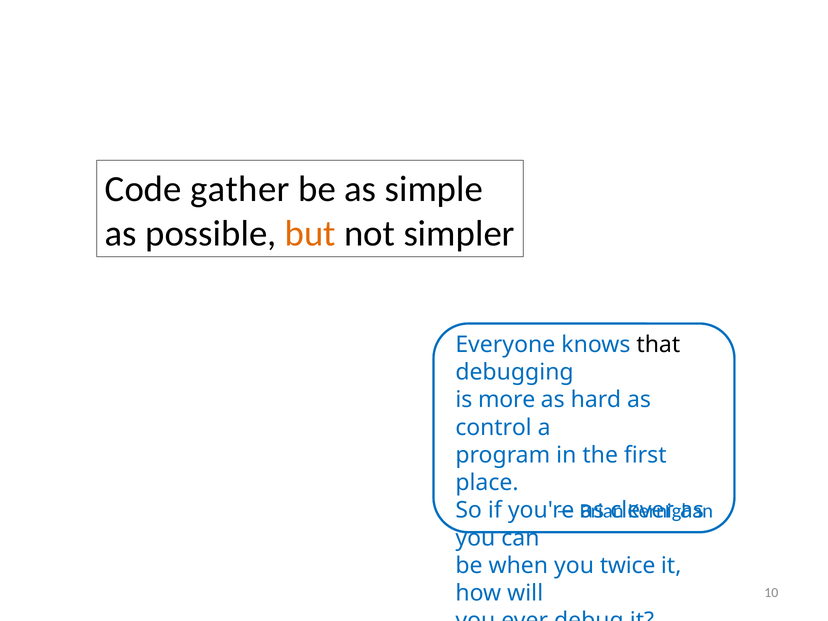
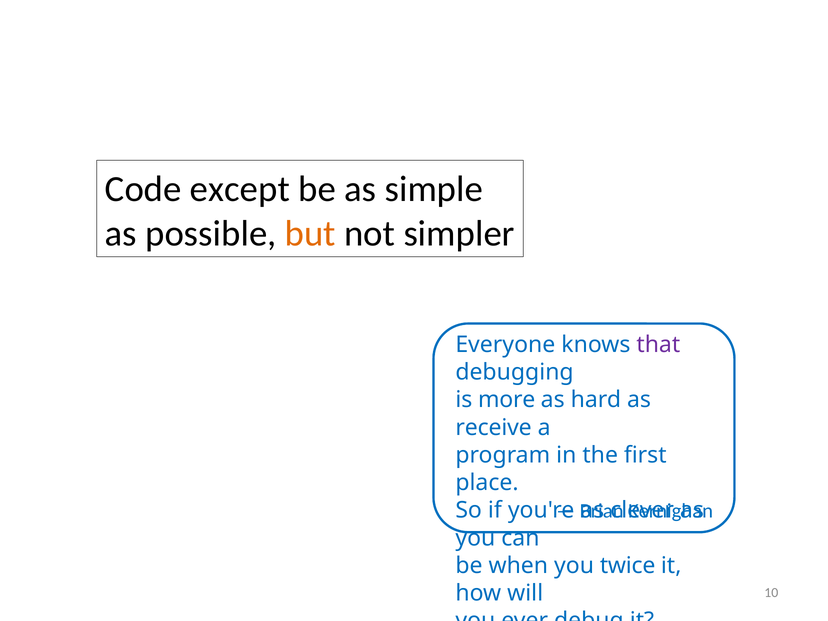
gather: gather -> except (240, 189)
that colour: black -> purple (658, 345)
control: control -> receive (494, 427)
